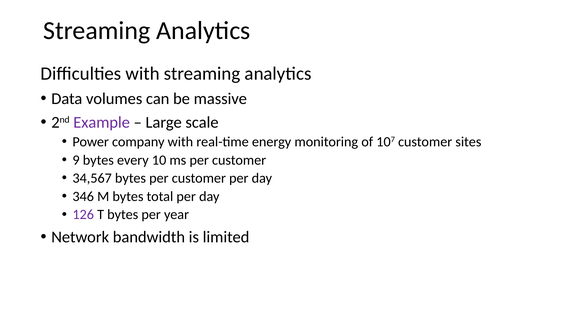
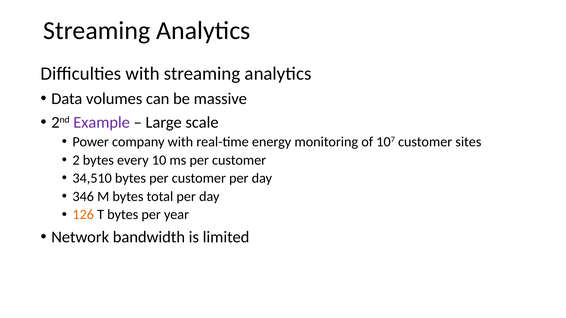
9: 9 -> 2 (76, 160)
34,567: 34,567 -> 34,510 (92, 178)
126 colour: purple -> orange (83, 215)
